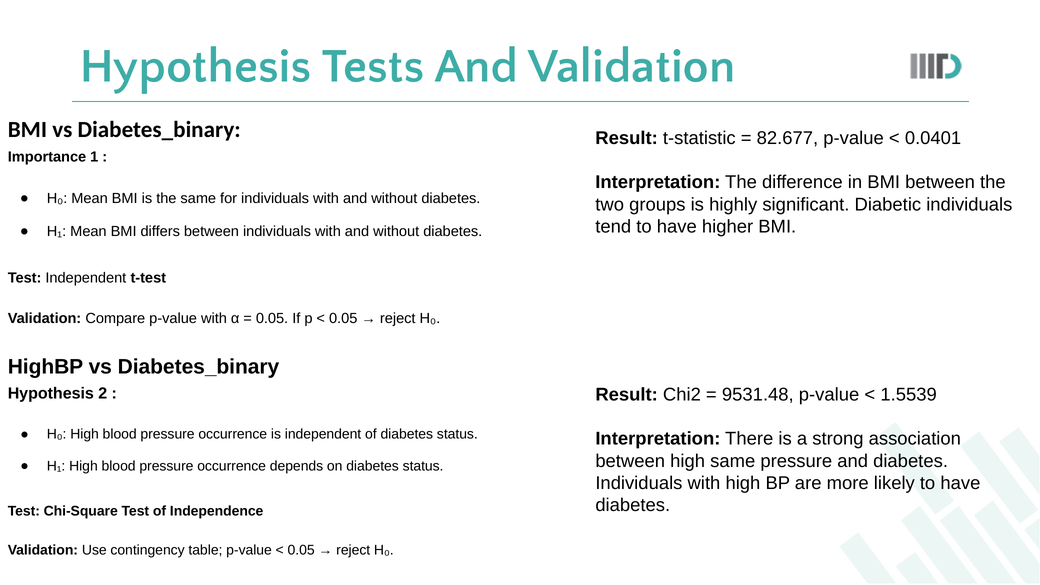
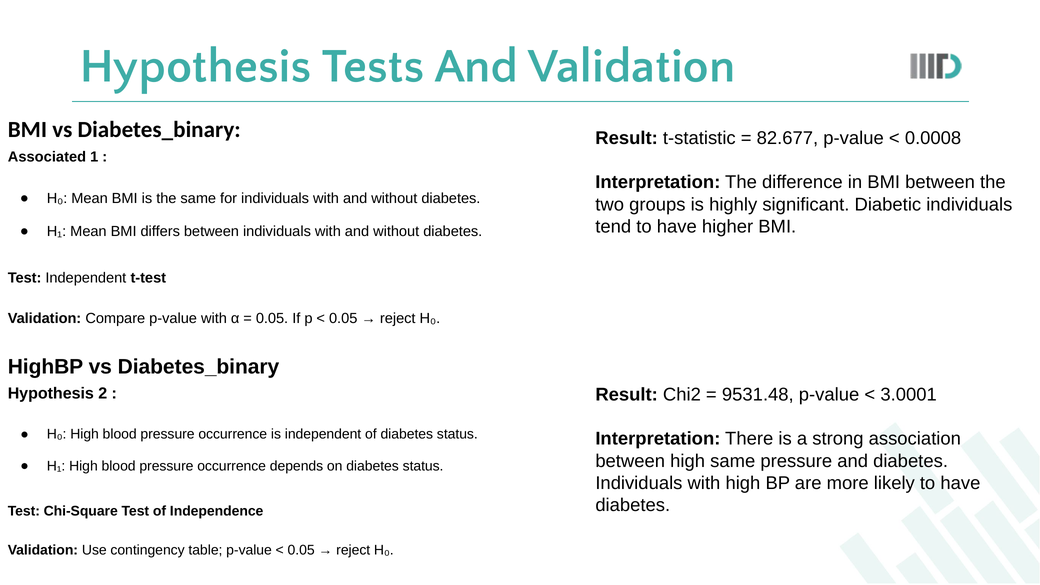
0.0401: 0.0401 -> 0.0008 (933, 138)
Importance: Importance -> Associated (47, 157)
1.5539: 1.5539 -> 3.0001 (909, 395)
